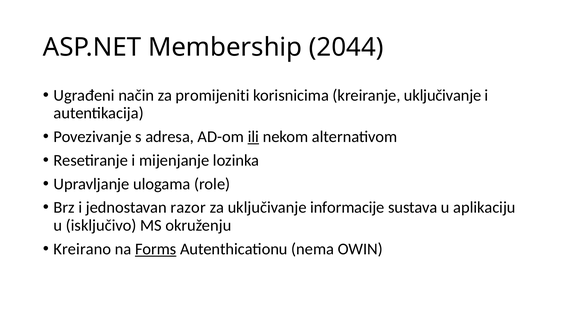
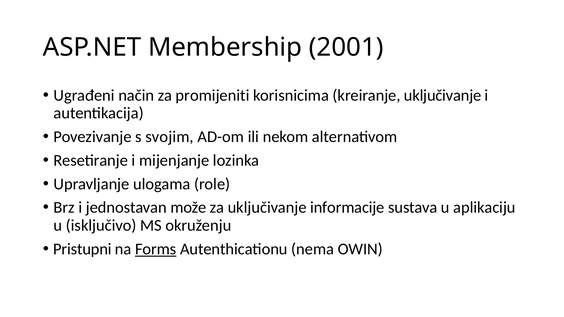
2044: 2044 -> 2001 (346, 47)
adresa: adresa -> svojim (170, 137)
ili underline: present -> none (253, 137)
razor: razor -> može (188, 208)
Kreirano: Kreirano -> Pristupni (82, 249)
